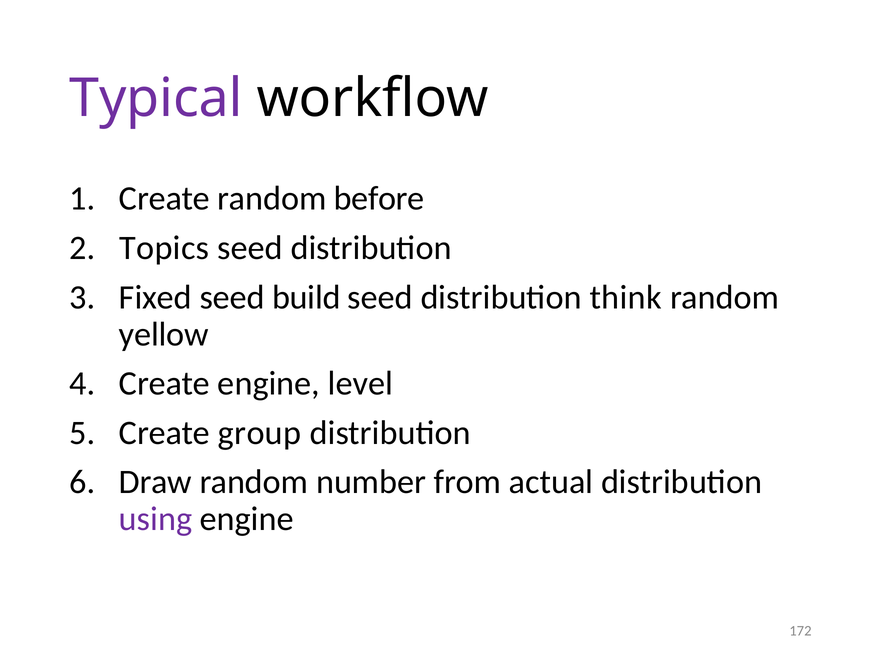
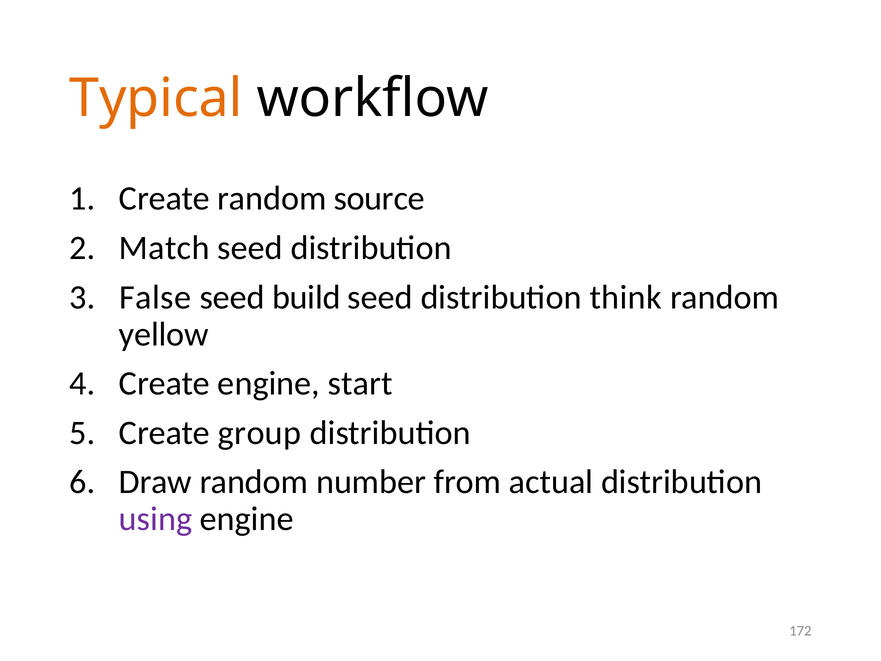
Typical colour: purple -> orange (156, 99)
before: before -> source (379, 199)
Topics: Topics -> Match (164, 248)
Fixed: Fixed -> False (155, 297)
level: level -> start (360, 383)
